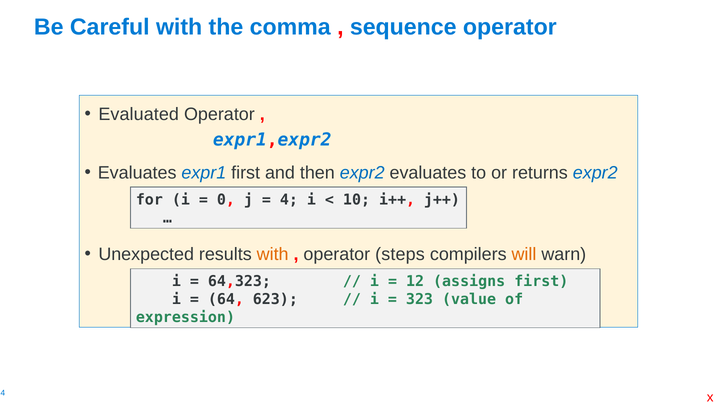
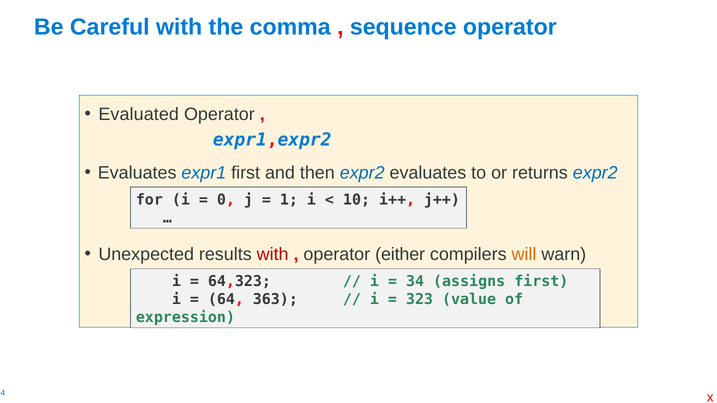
4: 4 -> 1 (289, 200)
with colour: orange -> red (273, 255)
steps: steps -> either (400, 255)
12: 12 -> 34 (415, 282)
623: 623 -> 363 (275, 300)
